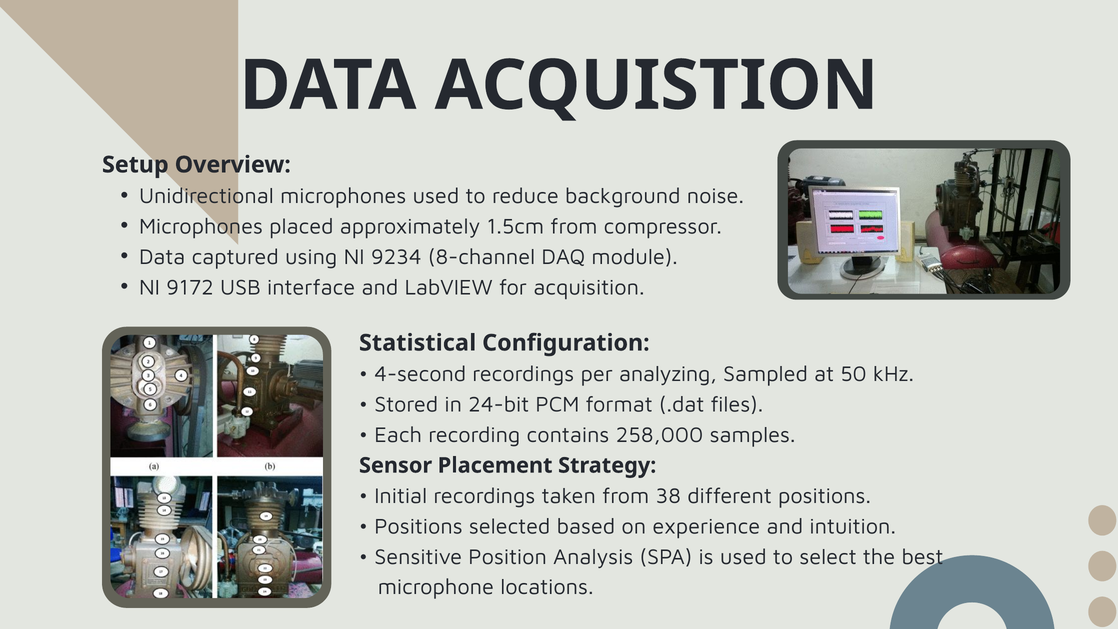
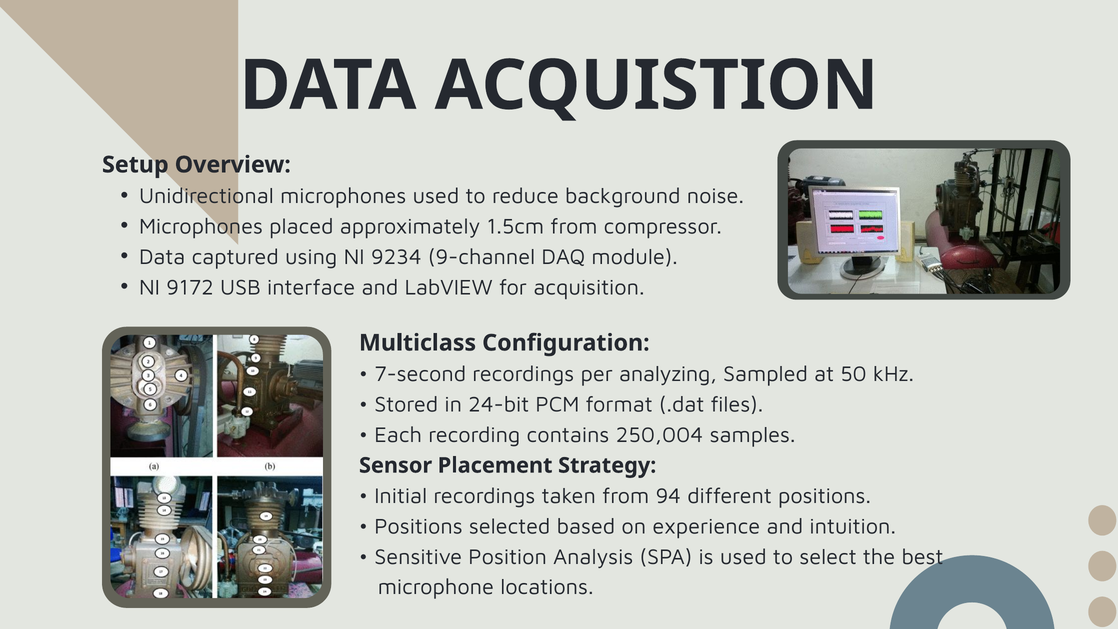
8-channel: 8-channel -> 9-channel (482, 257)
Statistical: Statistical -> Multiclass (418, 343)
4-second: 4-second -> 7-second (420, 374)
258,000: 258,000 -> 250,004 (659, 435)
38: 38 -> 94 (668, 496)
